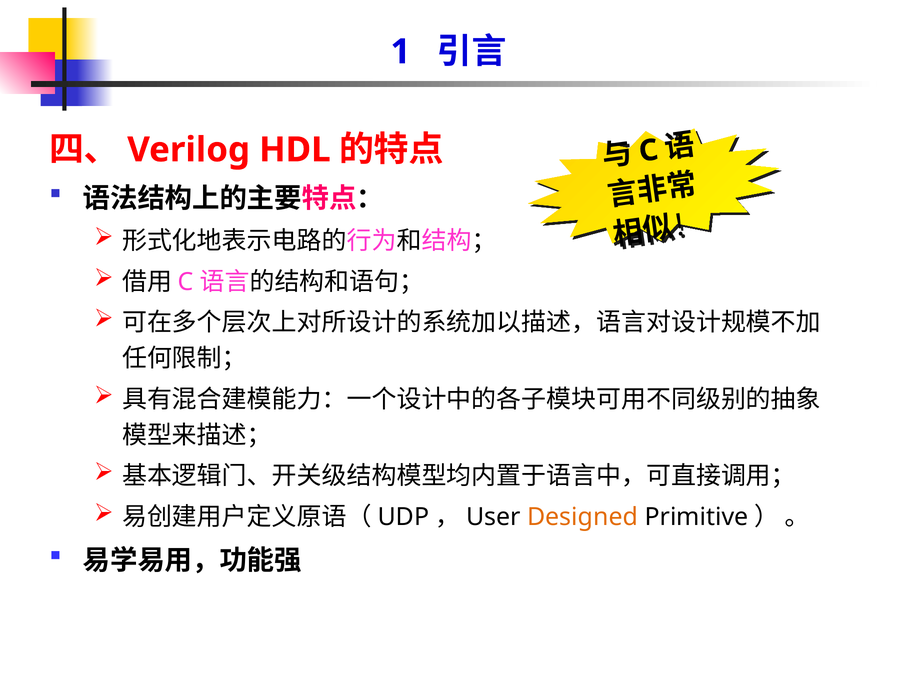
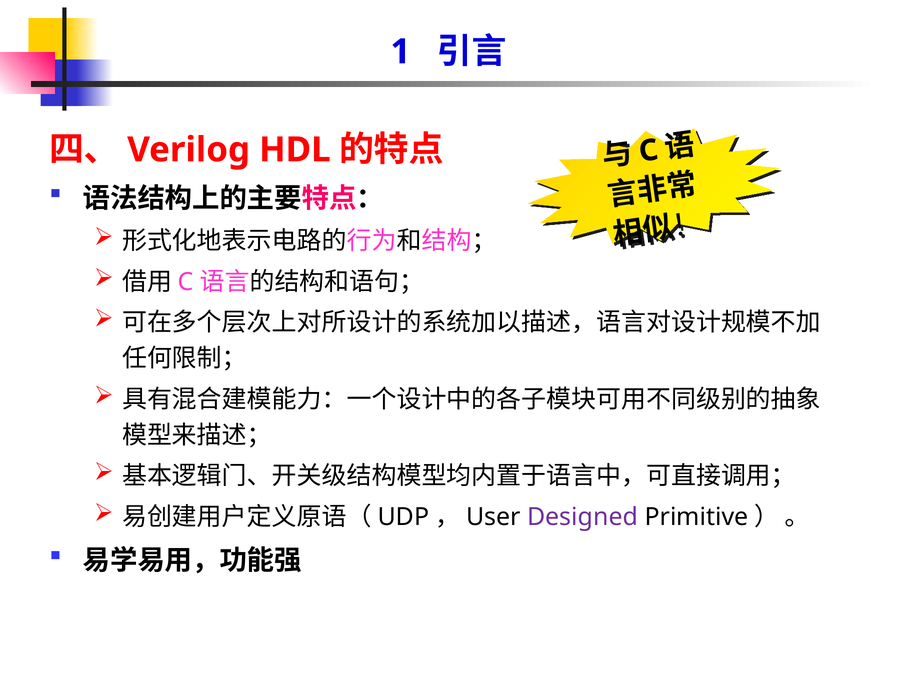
Designed colour: orange -> purple (583, 517)
